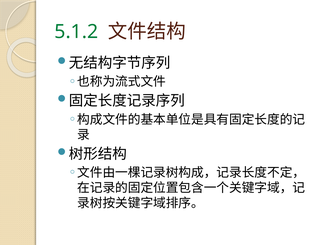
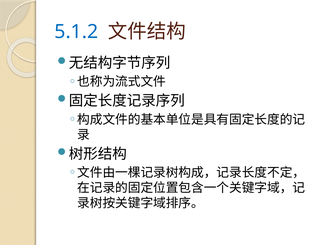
5.1.2 colour: green -> blue (76, 32)
